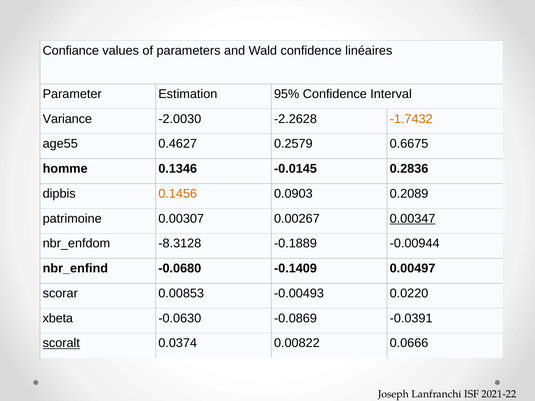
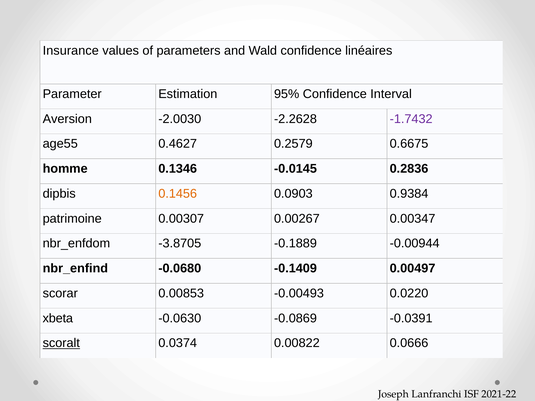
Confiance: Confiance -> Insurance (71, 51)
Variance: Variance -> Aversion (67, 119)
-1.7432 colour: orange -> purple (411, 119)
0.2089: 0.2089 -> 0.9384 (409, 194)
0.00347 underline: present -> none (413, 219)
-8.3128: -8.3128 -> -3.8705 (180, 244)
